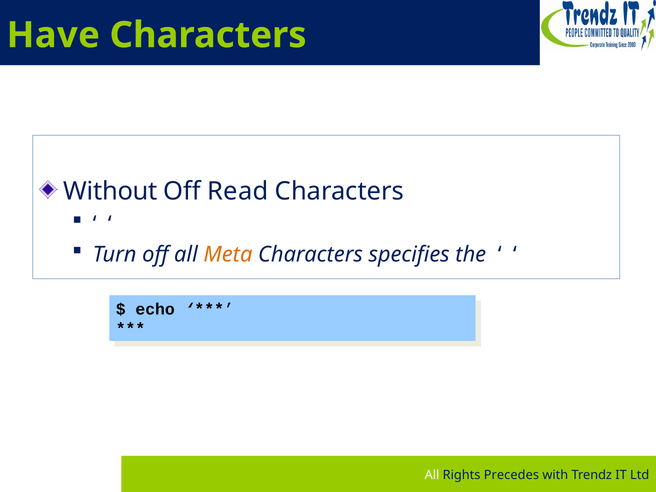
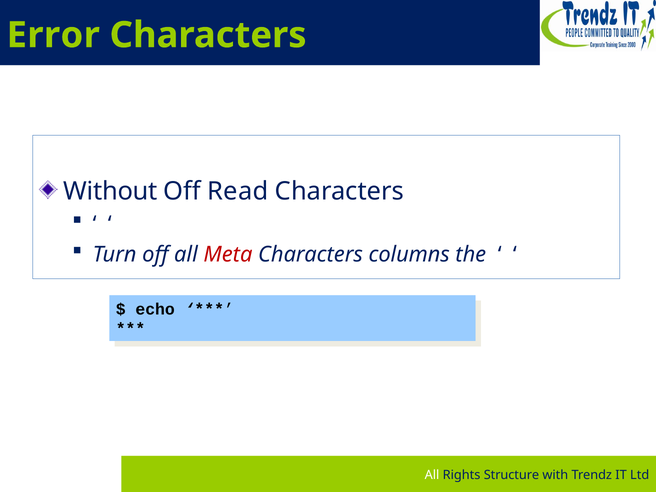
Have: Have -> Error (53, 35)
Meta colour: orange -> red (228, 255)
specifies: specifies -> columns (409, 255)
Precedes: Precedes -> Structure (511, 475)
